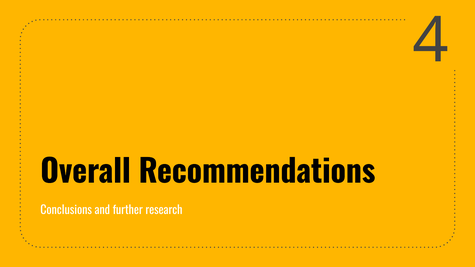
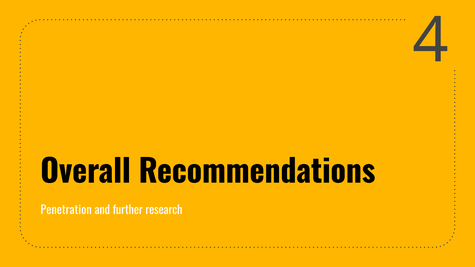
Conclusions: Conclusions -> Penetration (66, 210)
